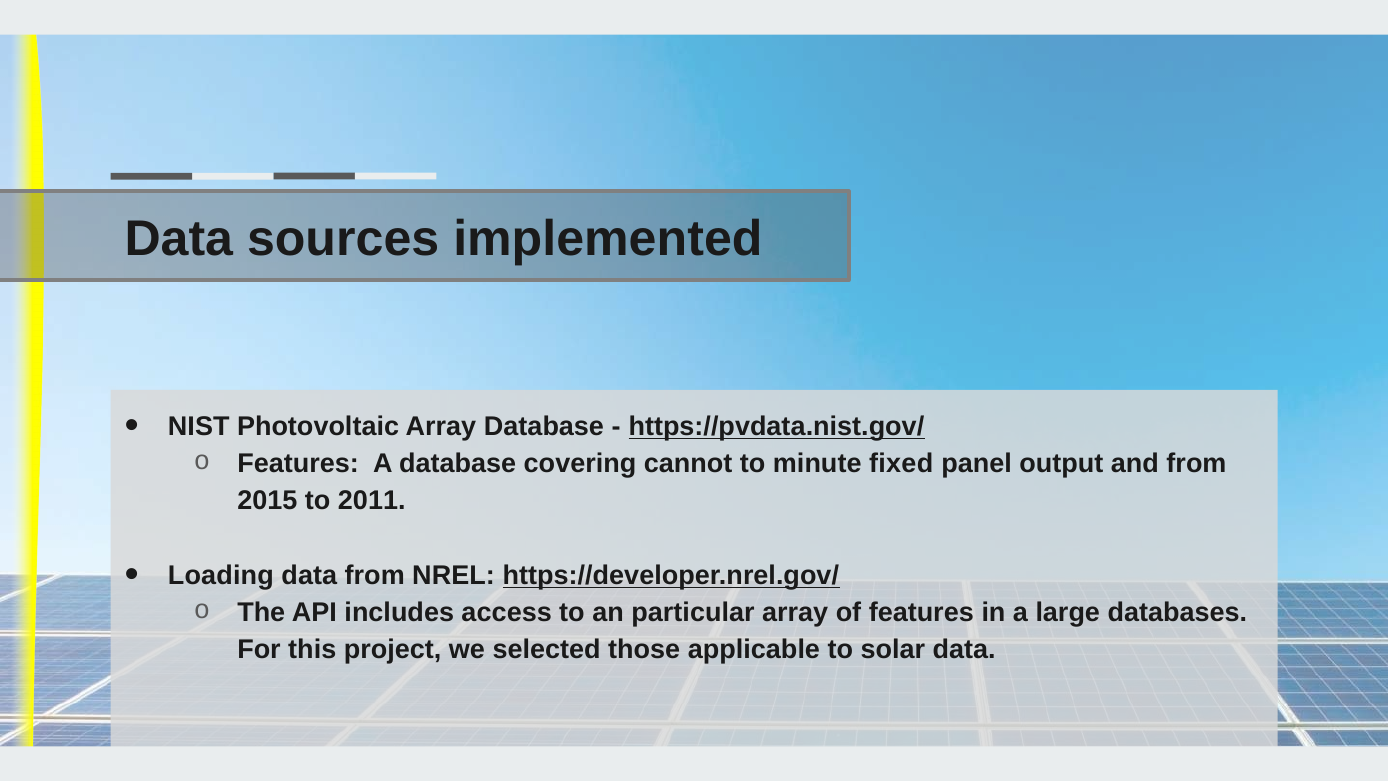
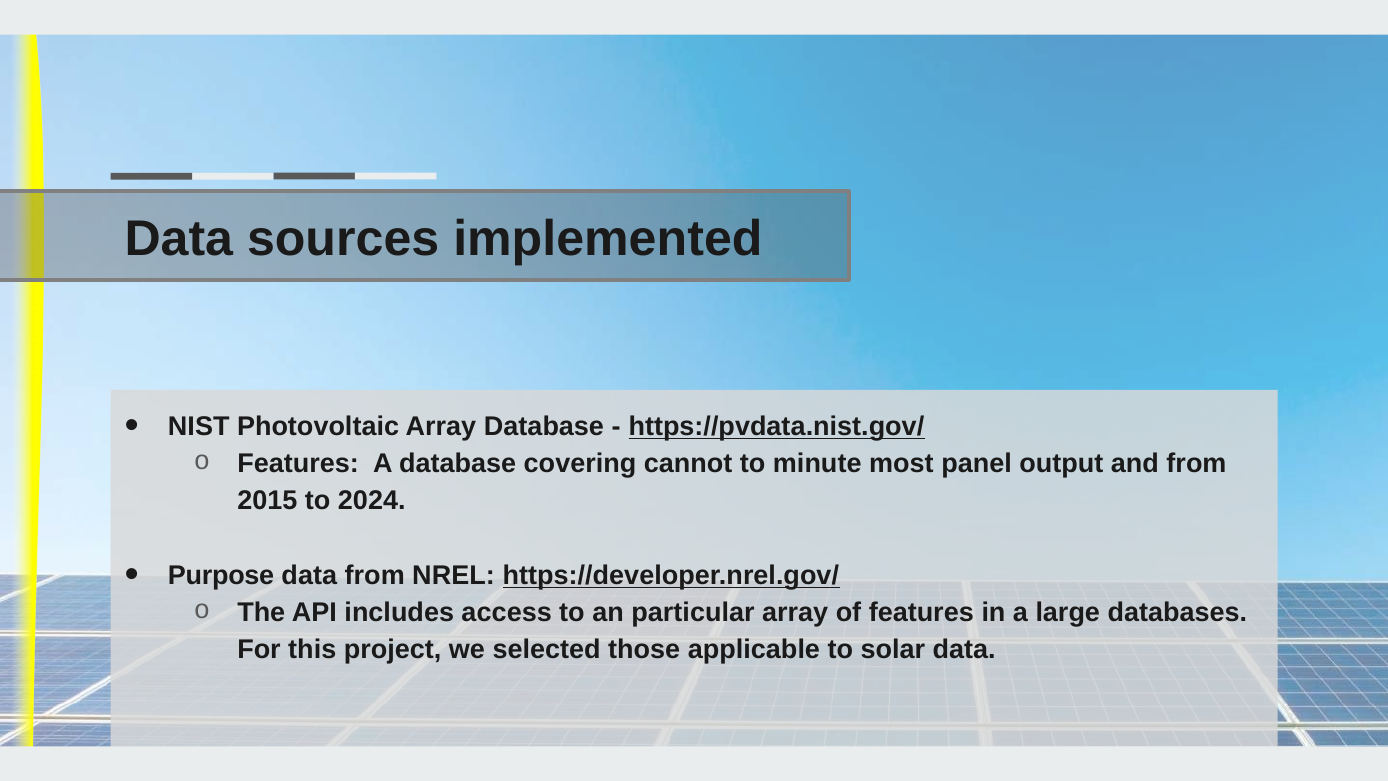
fixed: fixed -> most (901, 464)
2011: 2011 -> 2024 (372, 501)
Loading: Loading -> Purpose (221, 575)
